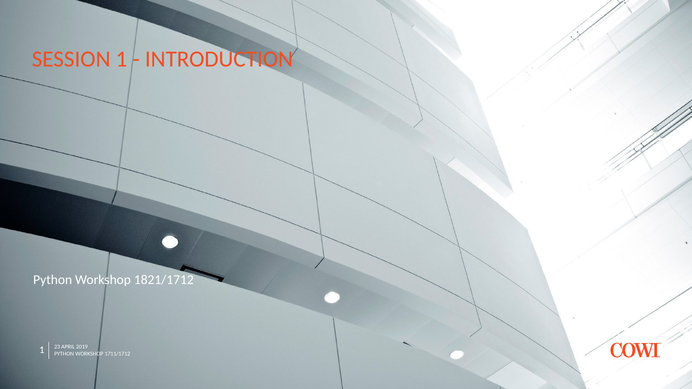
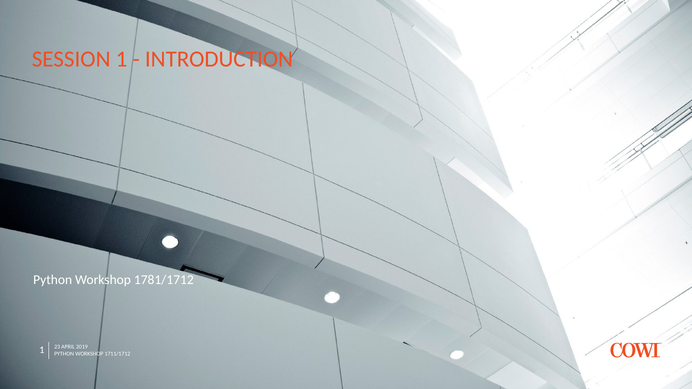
1821/1712: 1821/1712 -> 1781/1712 (164, 280)
